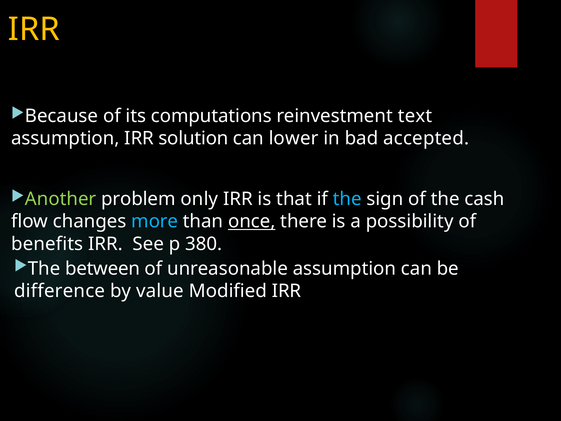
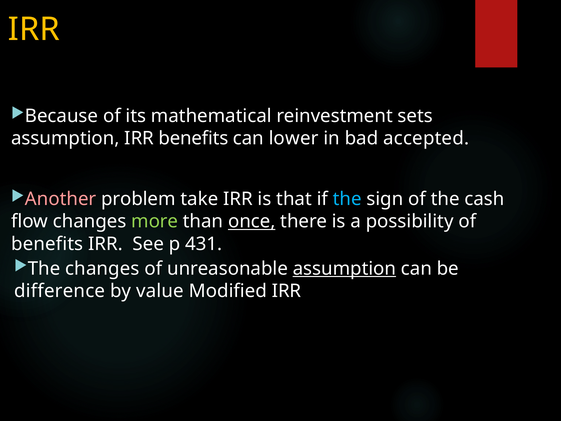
computations: computations -> mathematical (211, 116)
text: text -> sets (415, 116)
IRR solution: solution -> benefits (193, 138)
Another colour: light green -> pink (61, 199)
only: only -> take (199, 199)
more colour: light blue -> light green (155, 221)
380: 380 -> 431 (204, 244)
The between: between -> changes (102, 268)
assumption underline: none -> present (344, 268)
